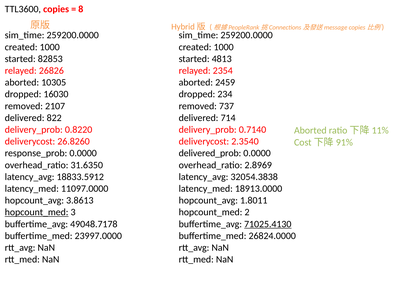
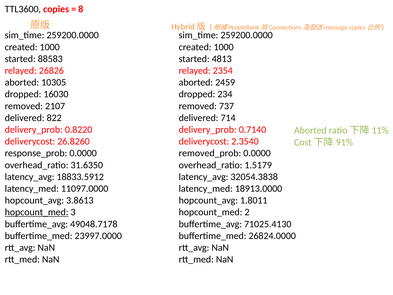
82853: 82853 -> 88583 (50, 59)
delivered_prob: delivered_prob -> removed_prob (210, 153)
2.8969: 2.8969 -> 1.5179 (258, 165)
71025.4130 underline: present -> none (268, 224)
